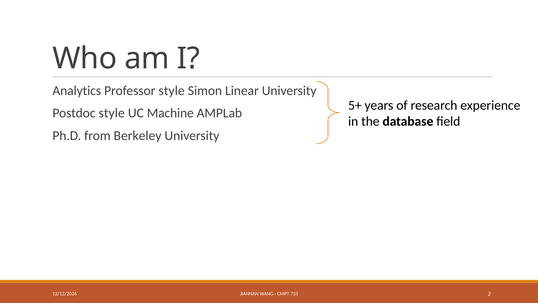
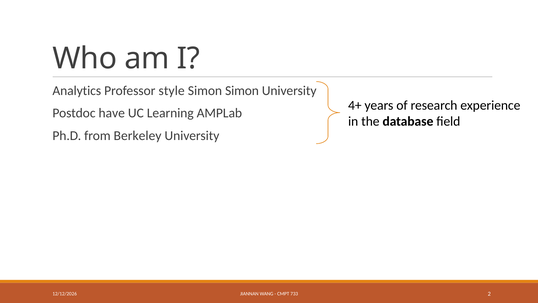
Simon Linear: Linear -> Simon (242, 91)
5+: 5+ -> 4+ (355, 105)
Postdoc style: style -> have (112, 113)
Machine: Machine -> Learning (170, 113)
